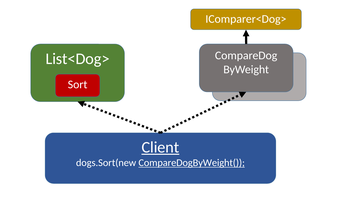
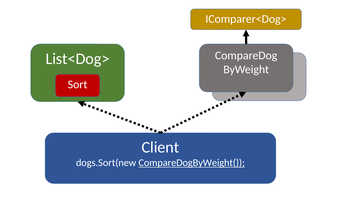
Client underline: present -> none (160, 147)
